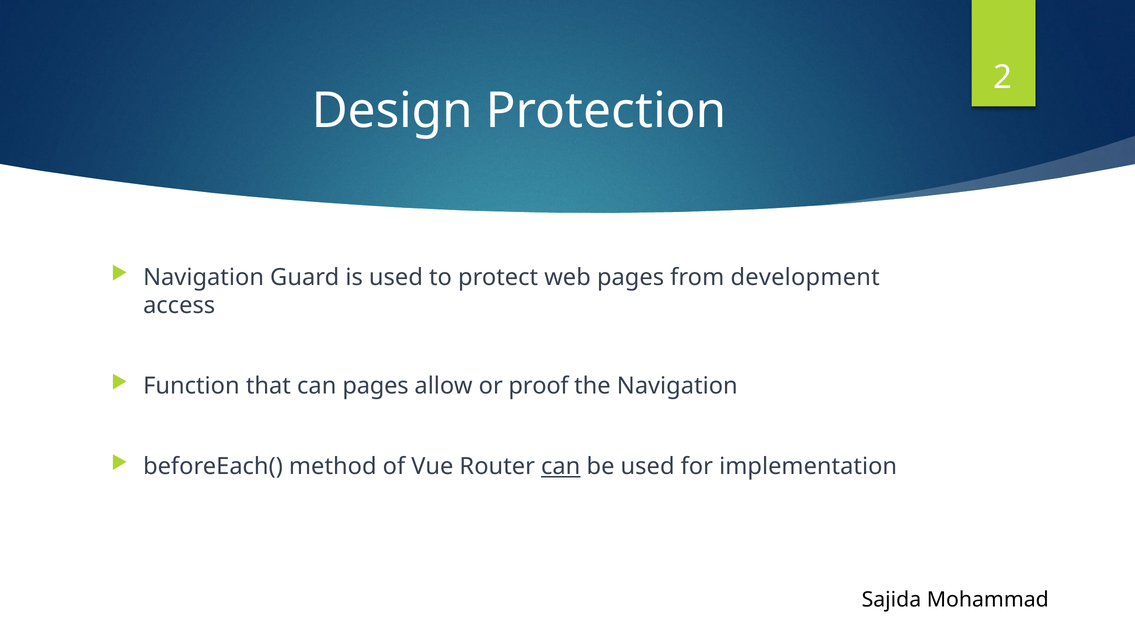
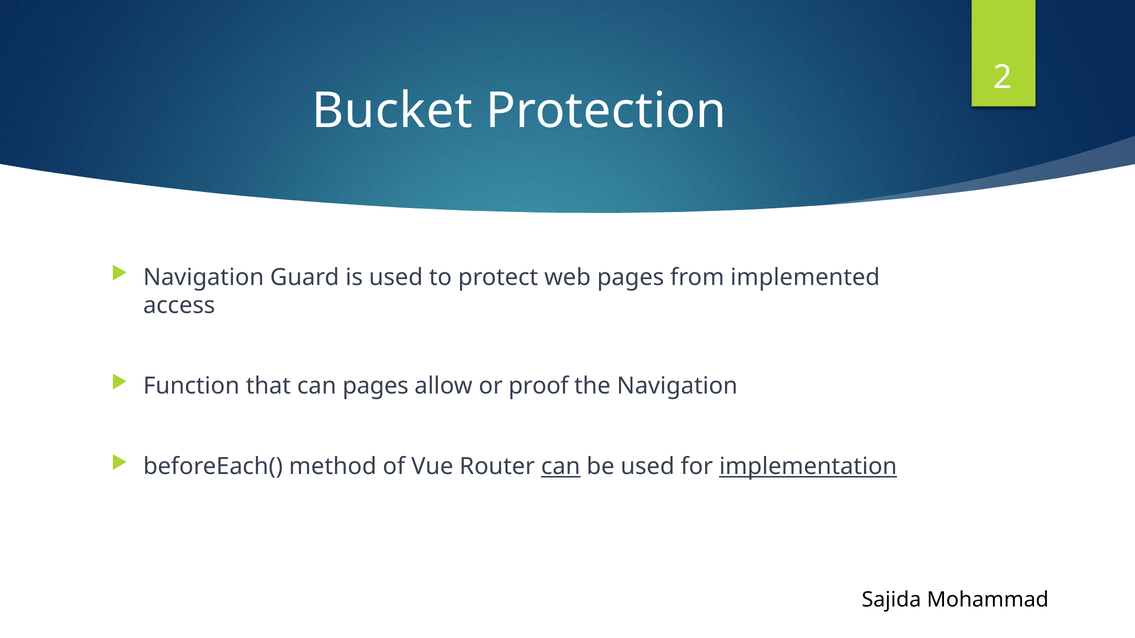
Design: Design -> Bucket (392, 111)
development: development -> implemented (805, 277)
implementation underline: none -> present (808, 467)
